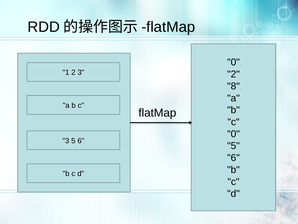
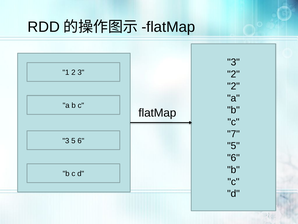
0: 0 -> 3 (233, 62)
8: 8 -> 2 (233, 86)
0: 0 -> 7 (233, 134)
